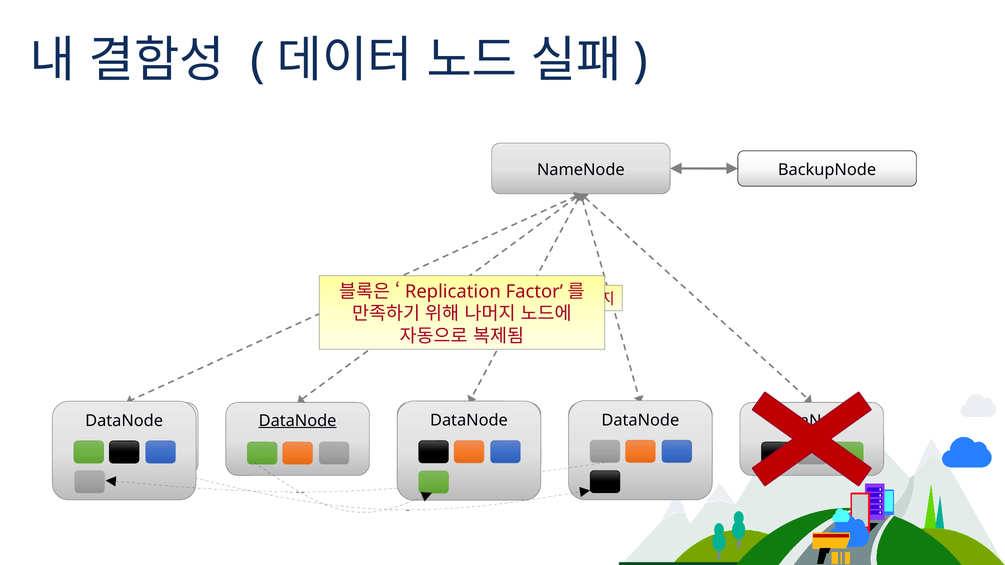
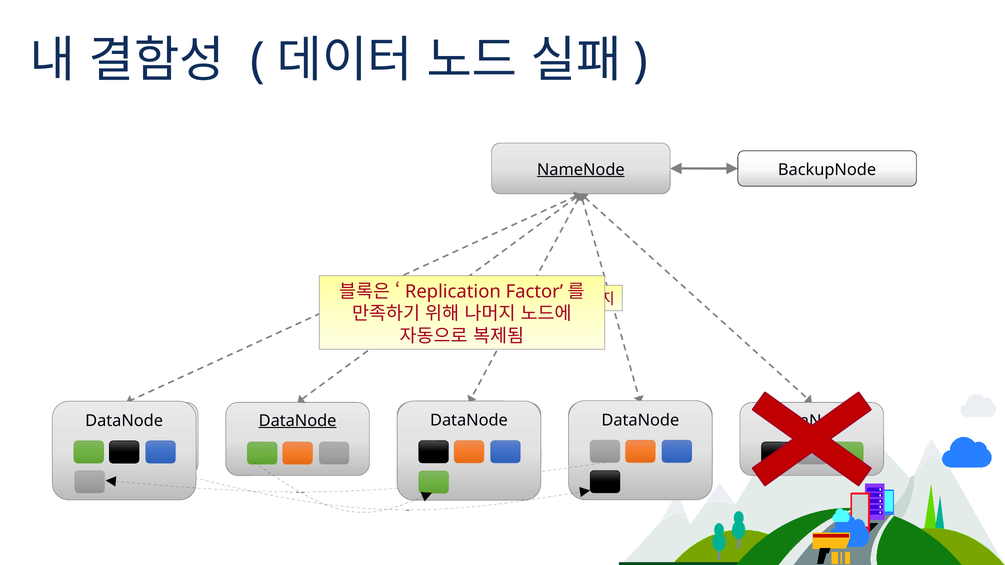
NameNode underline: none -> present (581, 170)
